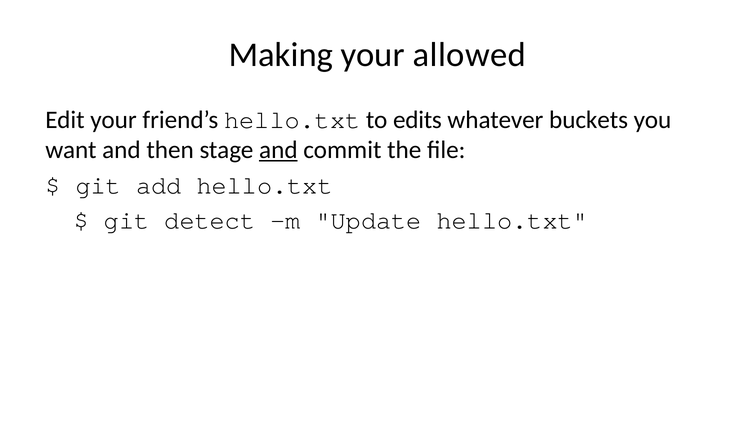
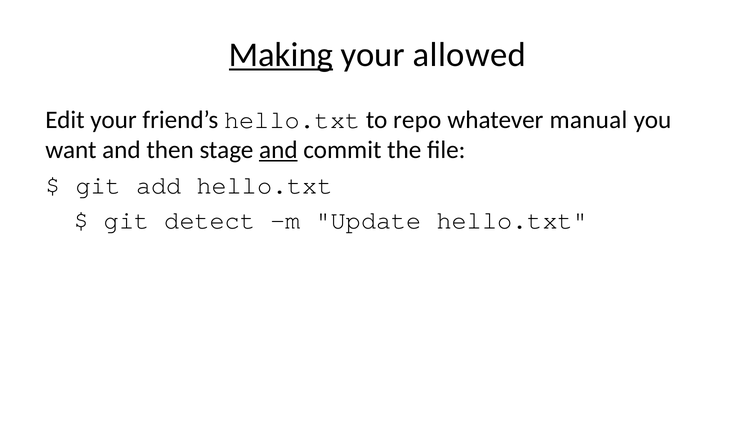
Making underline: none -> present (281, 55)
edits: edits -> repo (417, 120)
buckets: buckets -> manual (588, 120)
